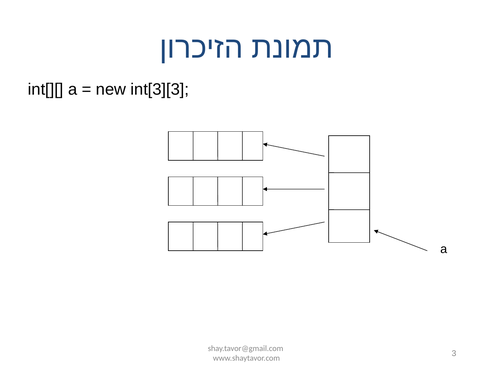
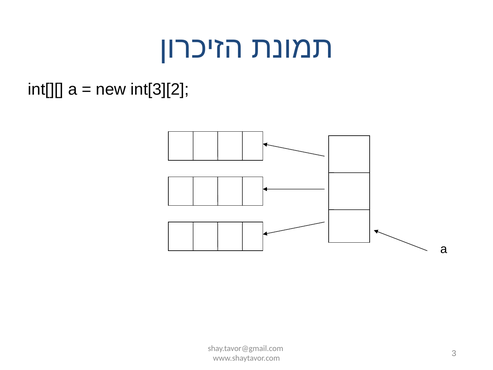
int[3][3: int[3][3 -> int[3][2 (160, 89)
